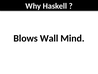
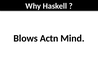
Wall: Wall -> Actn (49, 38)
